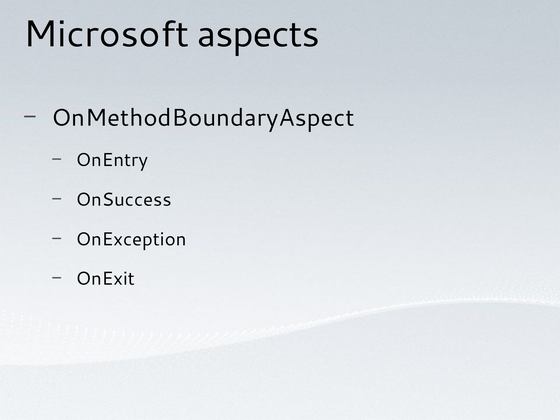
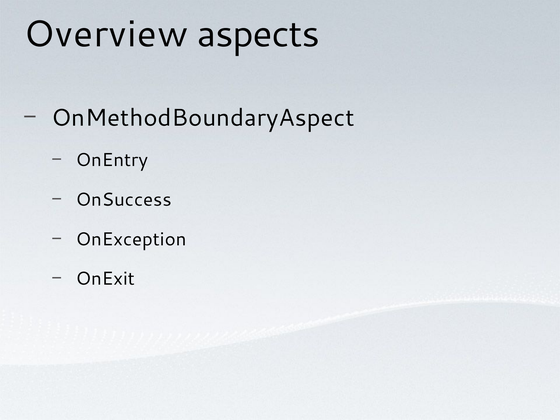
Microsoft: Microsoft -> Overview (106, 34)
